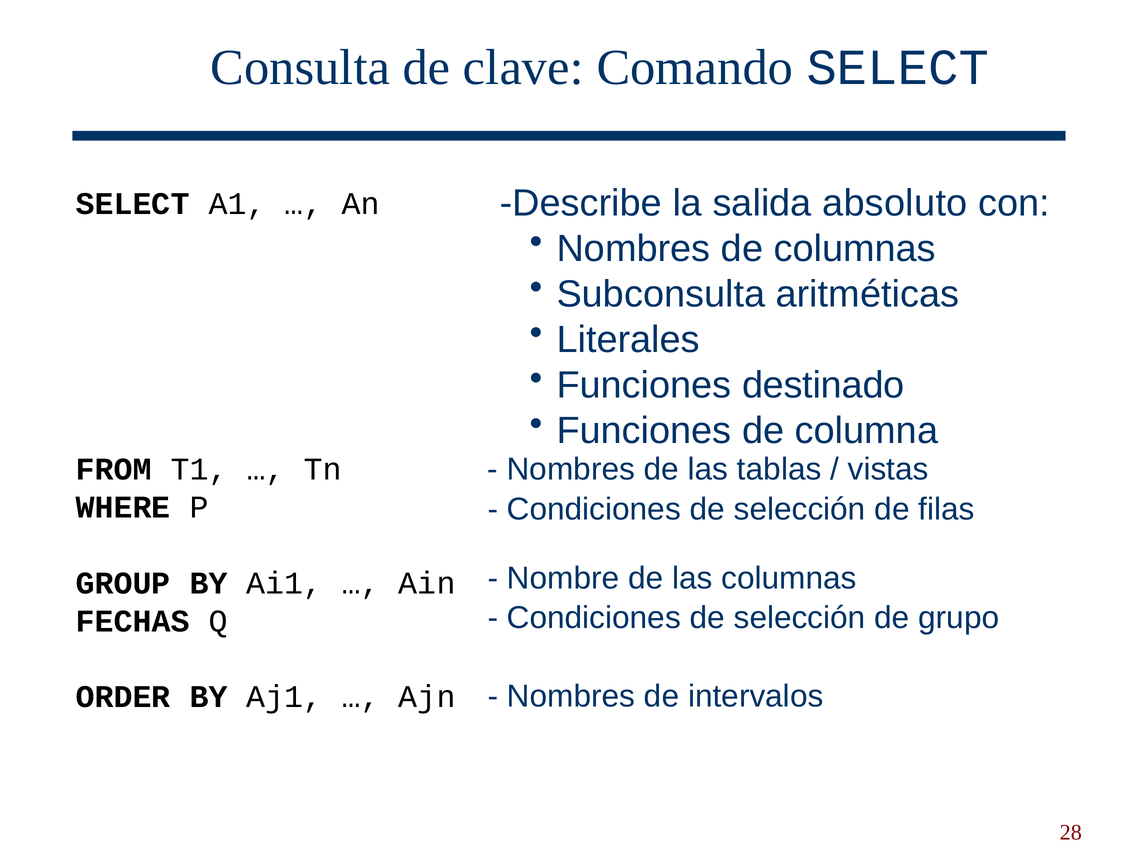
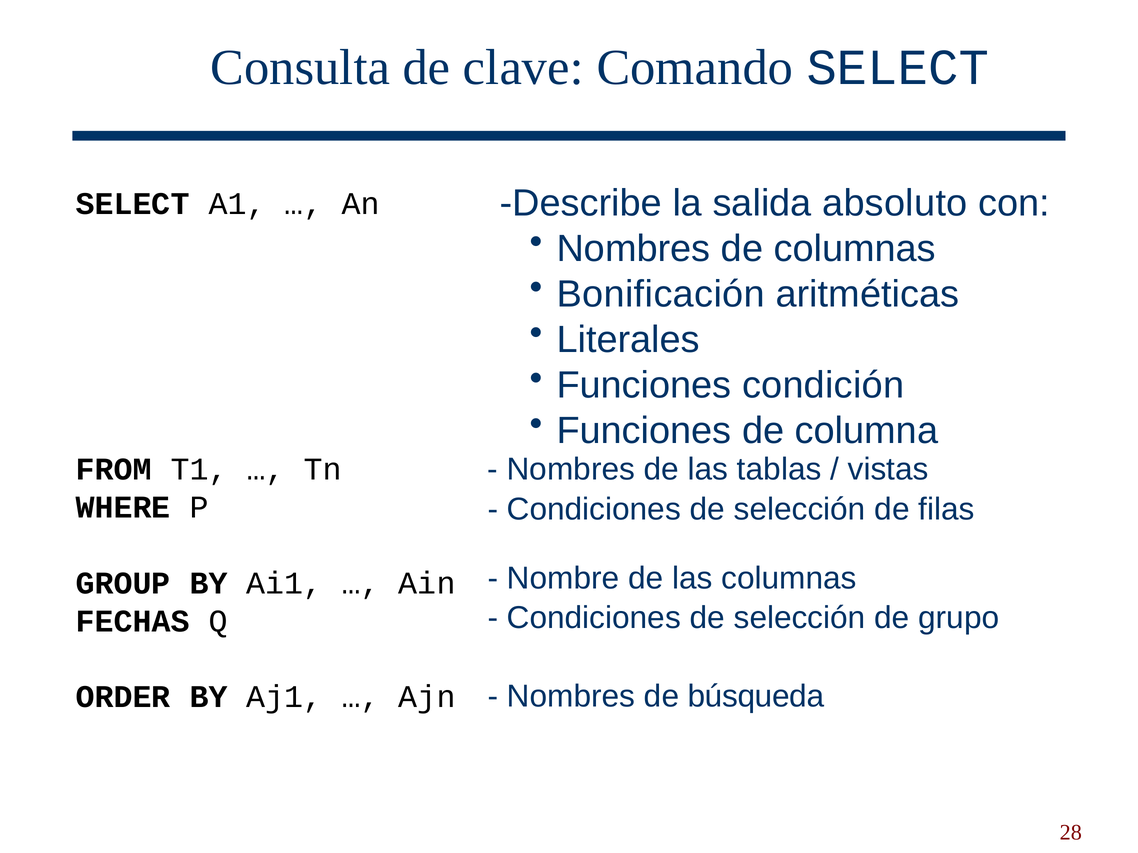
Subconsulta: Subconsulta -> Bonificación (661, 294)
destinado: destinado -> condición (823, 385)
intervalos: intervalos -> búsqueda (756, 697)
